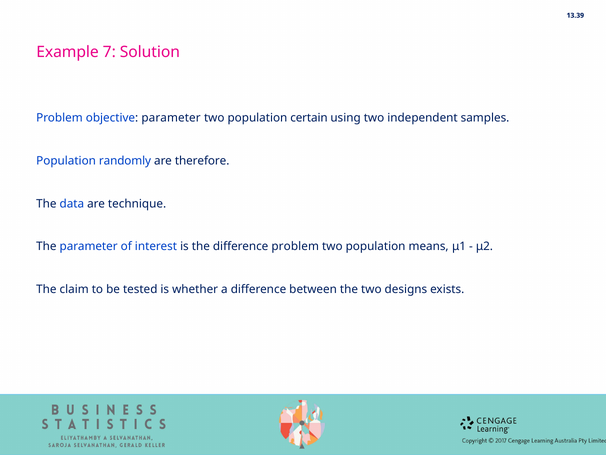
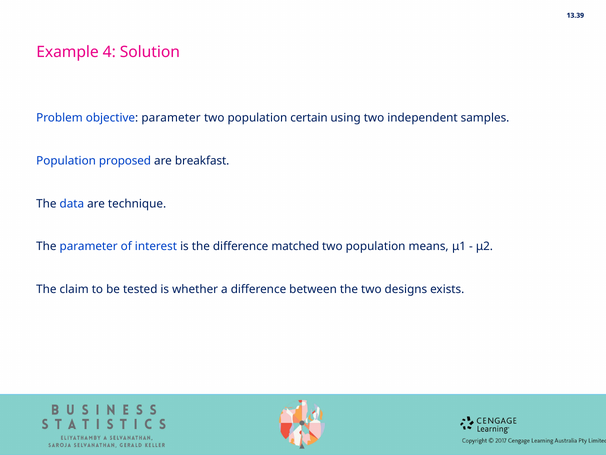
7: 7 -> 4 (109, 52)
randomly: randomly -> proposed (125, 161)
therefore: therefore -> breakfast (202, 161)
difference problem: problem -> matched (295, 246)
